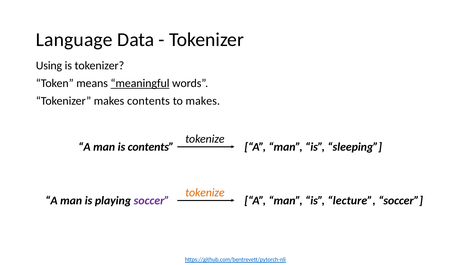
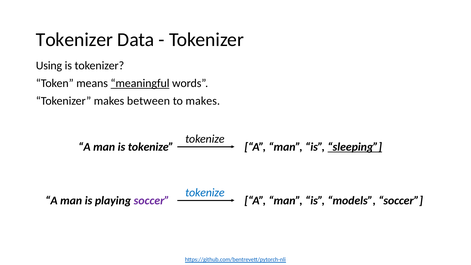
Language: Language -> Tokenizer (74, 40)
makes contents: contents -> between (148, 101)
is contents: contents -> tokenize (151, 147)
sleeping underline: none -> present (355, 147)
tokenize colour: orange -> blue (205, 193)
lecture: lecture -> models (352, 200)
